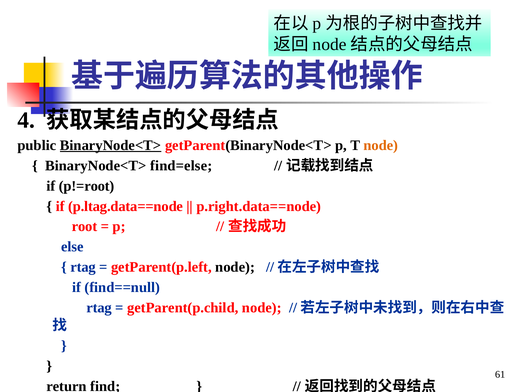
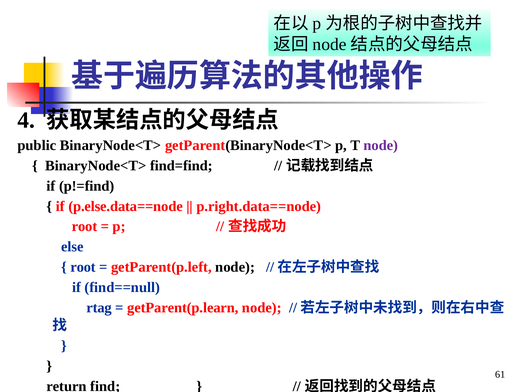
BinaryNode<T> underline: present -> none (111, 145)
node colour: orange -> purple (381, 145)
find=else: find=else -> find=find (181, 166)
p!=root: p!=root -> p!=find (87, 186)
p.ltag.data==node: p.ltag.data==node -> p.else.data==node (126, 206)
rtag: rtag -> root (83, 267)
getParent(p.child: getParent(p.child -> getParent(p.learn (183, 308)
